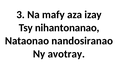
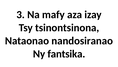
nihantonanao: nihantonanao -> tsinontsinona (67, 27)
avotray: avotray -> fantsika (66, 53)
